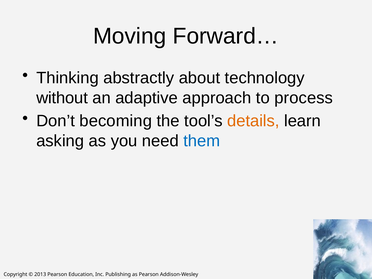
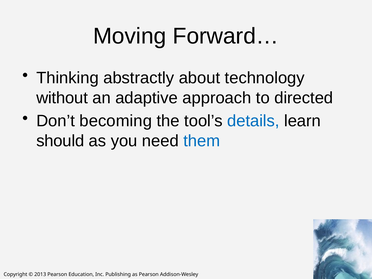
process: process -> directed (304, 98)
details colour: orange -> blue (253, 121)
asking: asking -> should (60, 141)
